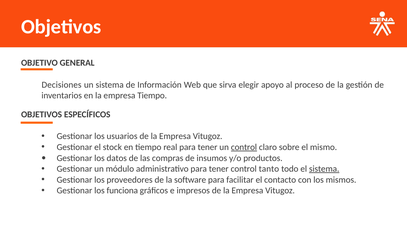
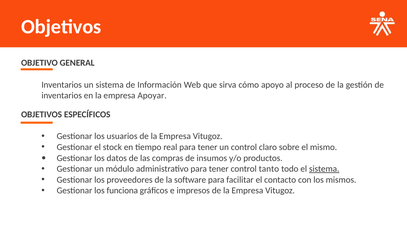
Decisiones: Decisiones -> Inventarios (62, 85)
elegir: elegir -> cómo (249, 85)
empresa Tiempo: Tiempo -> Apoyar (152, 96)
control underline: present -> none (244, 147)
